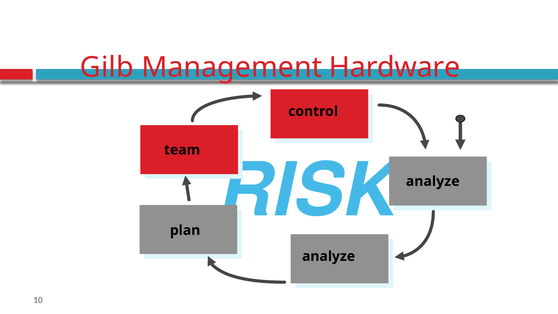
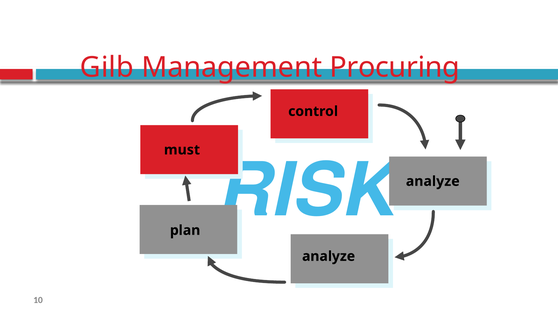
Hardware: Hardware -> Procuring (395, 67)
team: team -> must (182, 150)
